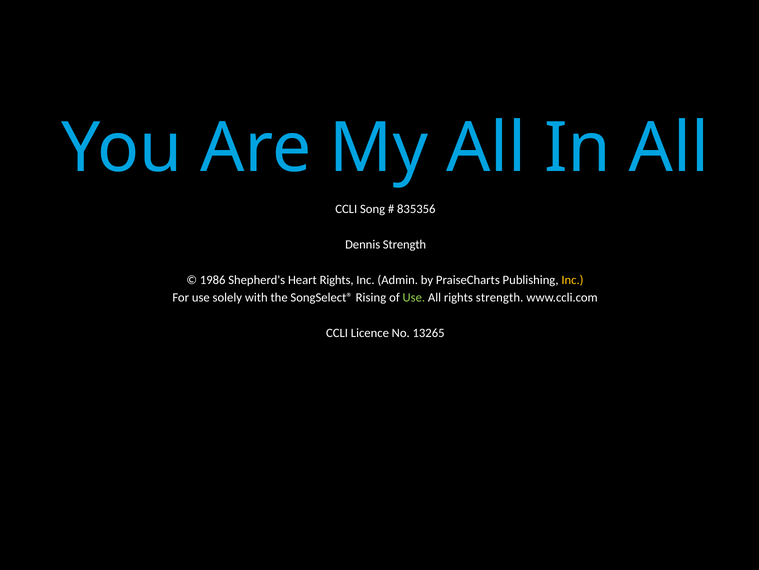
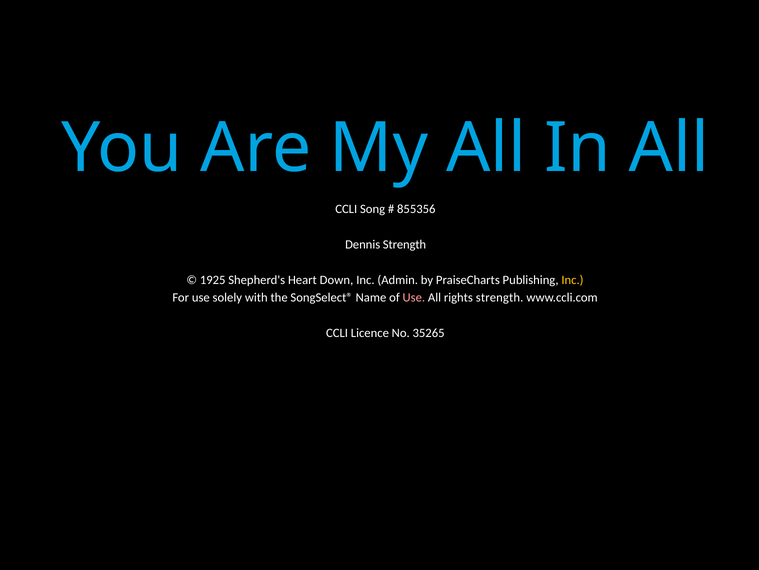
835356: 835356 -> 855356 (416, 209)
1986: 1986 -> 1925 (213, 280)
Heart Rights: Rights -> Down (336, 280)
Rising: Rising -> Name (371, 297)
Use colour: light green -> pink (414, 297)
13265: 13265 -> 35265 (429, 333)
